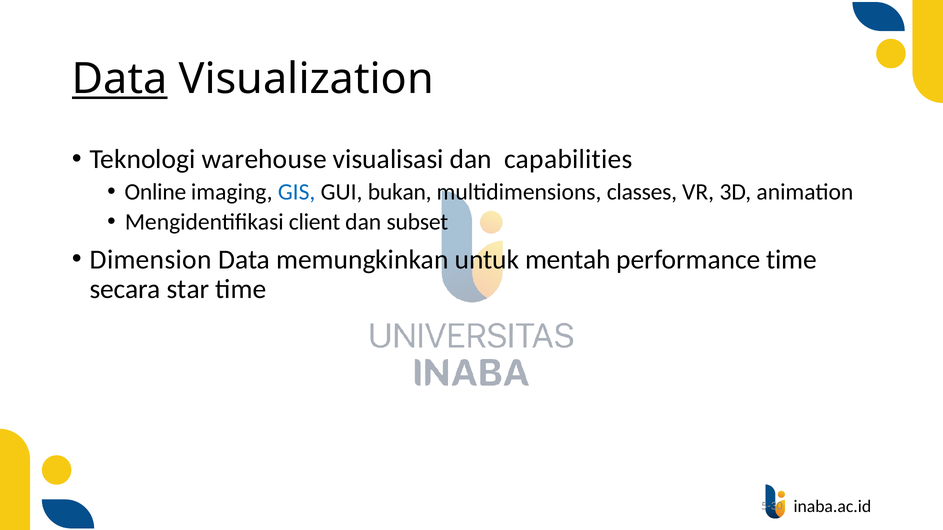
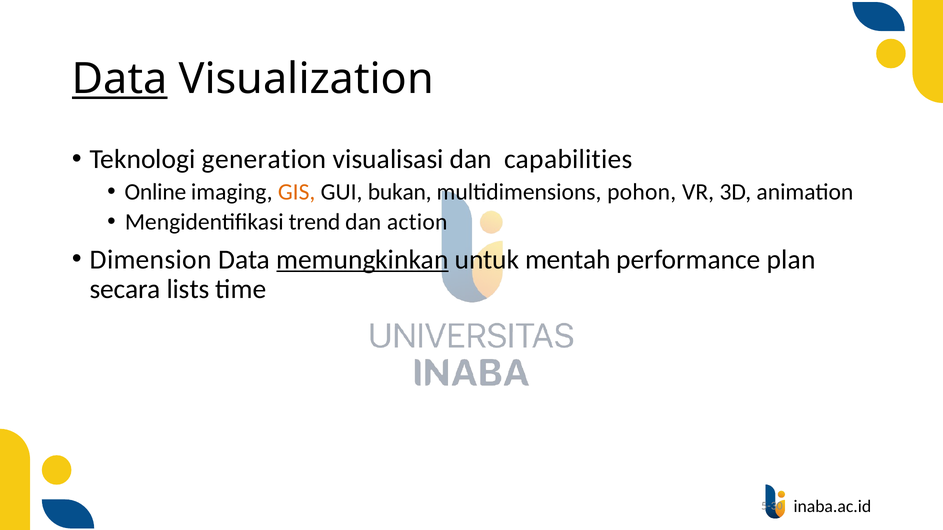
warehouse: warehouse -> generation (264, 159)
GIS colour: blue -> orange (297, 192)
classes: classes -> pohon (642, 192)
client: client -> trend (315, 222)
subset: subset -> action (417, 222)
memungkinkan underline: none -> present (362, 260)
performance time: time -> plan (791, 260)
star: star -> lists (188, 289)
